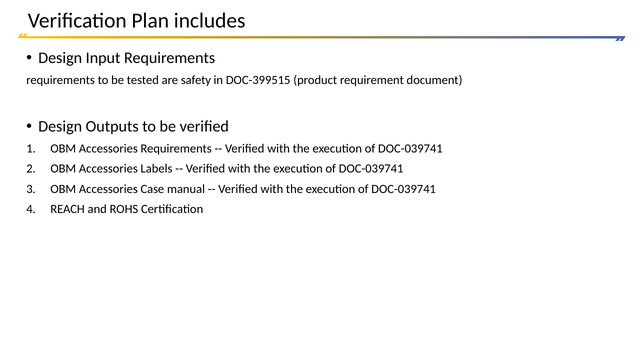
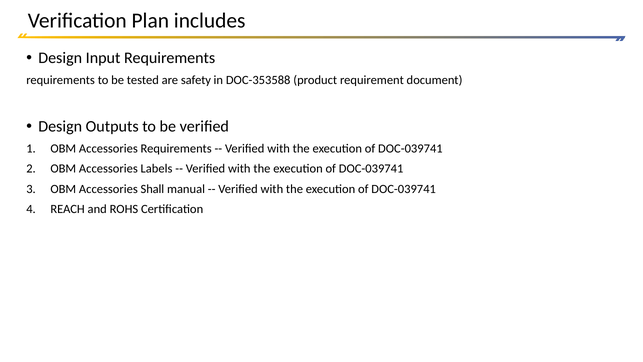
DOC-399515: DOC-399515 -> DOC-353588 (258, 80)
Case: Case -> Shall (152, 189)
